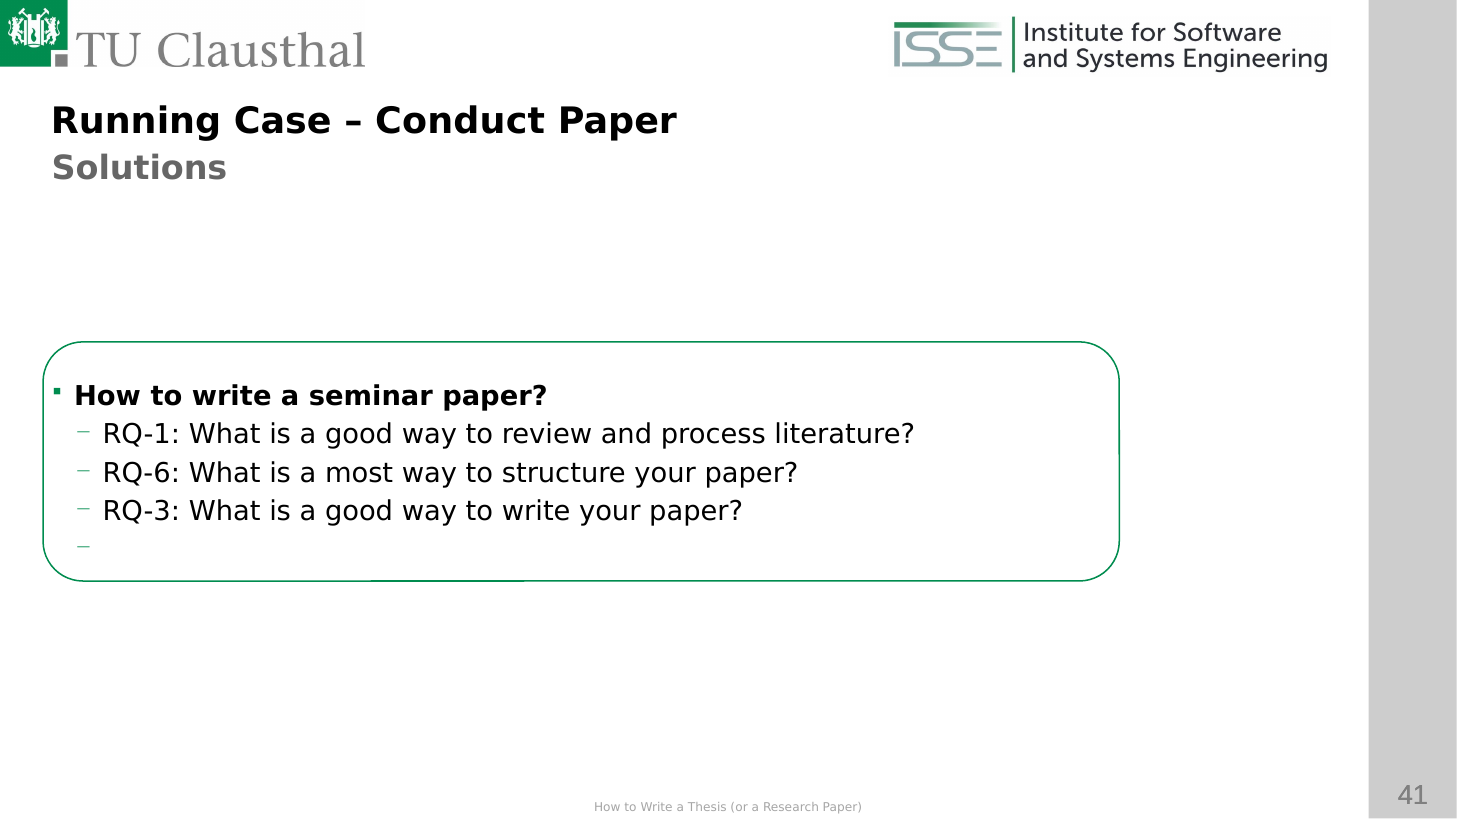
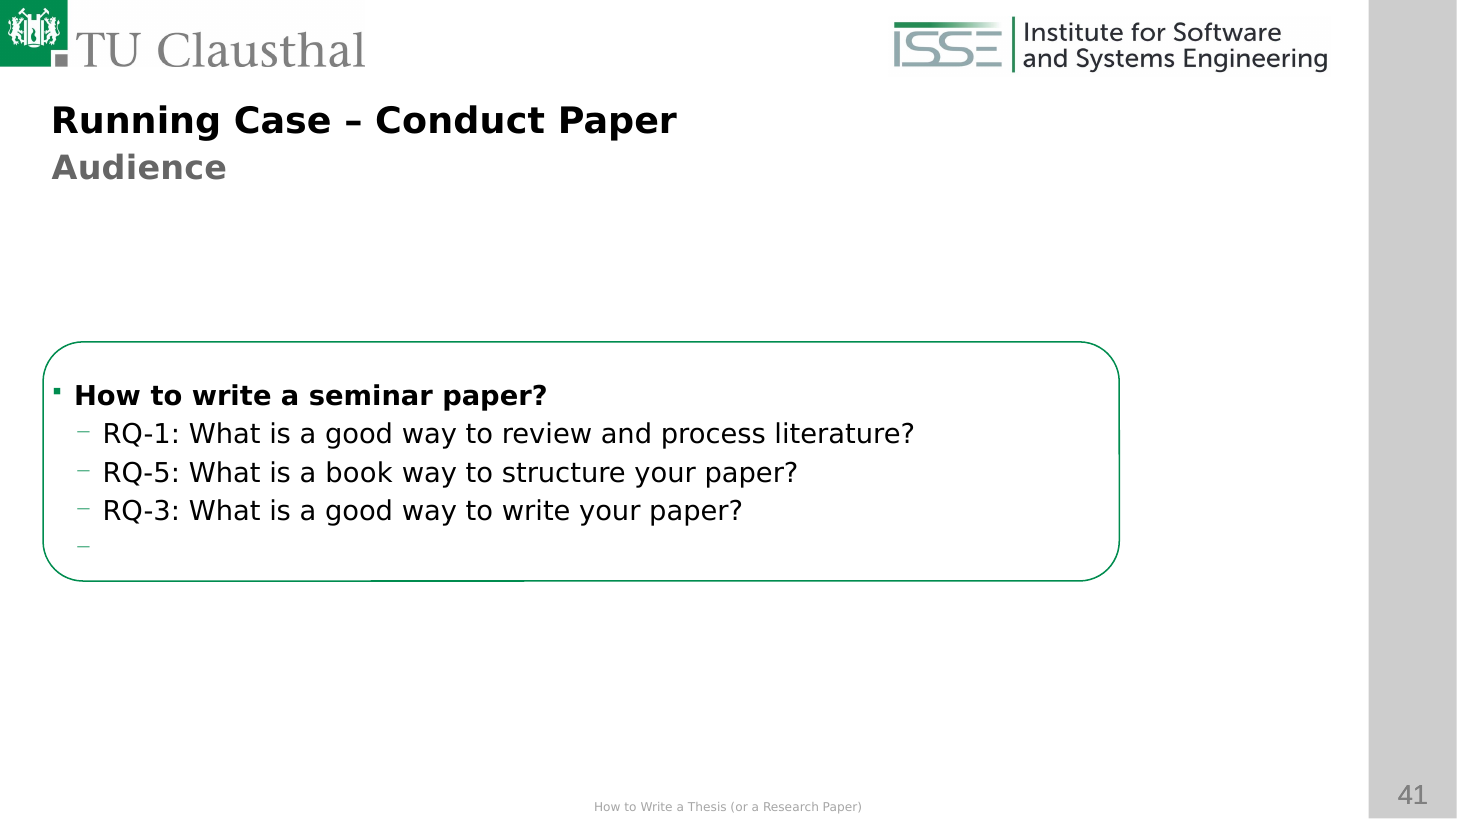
Solutions: Solutions -> Audience (139, 169)
RQ-6: RQ-6 -> RQ-5 (141, 473)
most: most -> book (359, 473)
